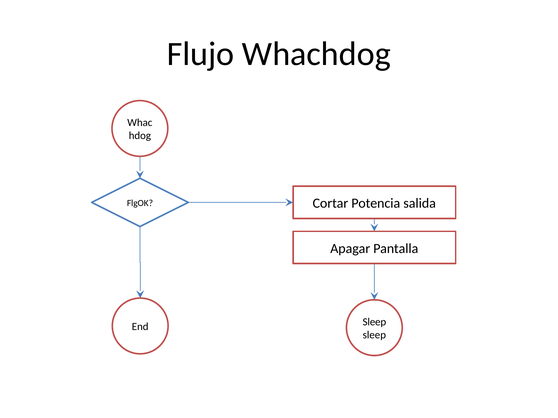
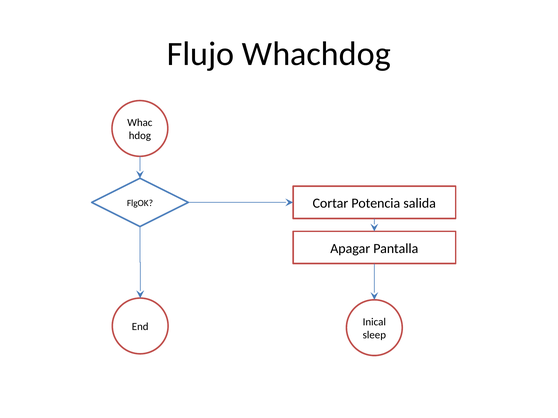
Sleep: Sleep -> Inical (374, 322)
